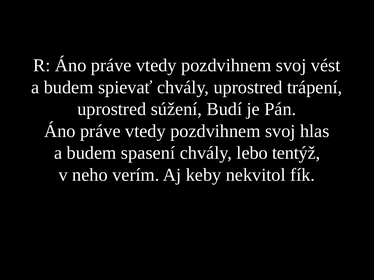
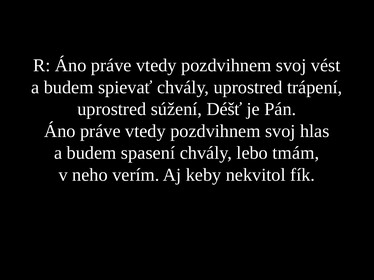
Budí: Budí -> Déšť (224, 109)
tentýž: tentýž -> tmám (296, 153)
